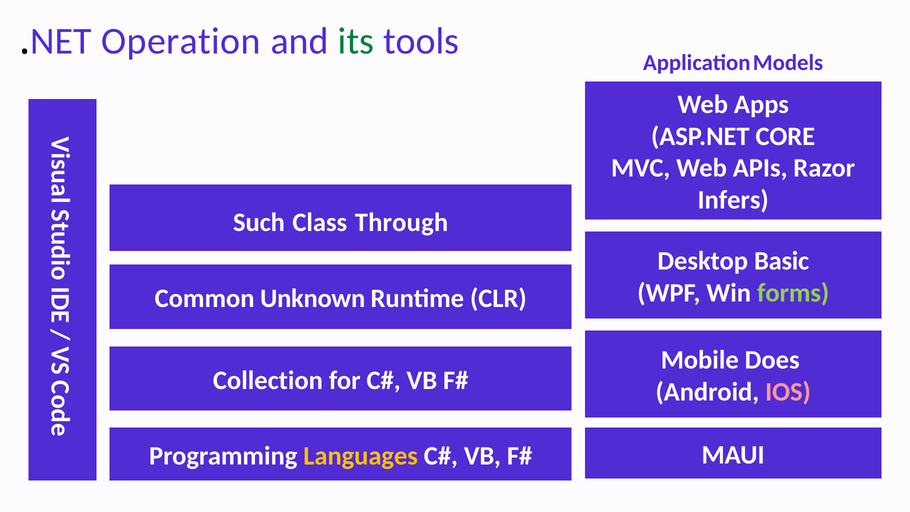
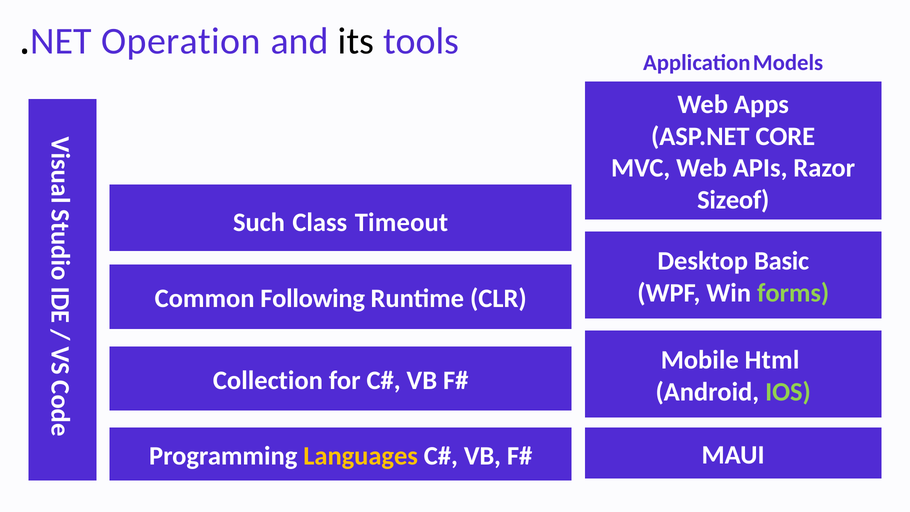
its colour: green -> black (356, 41)
Infers: Infers -> Sizeof (733, 200)
Through: Through -> Timeout (401, 223)
Unknown: Unknown -> Following (313, 299)
Does: Does -> Html (772, 360)
IOS colour: pink -> light green (788, 392)
